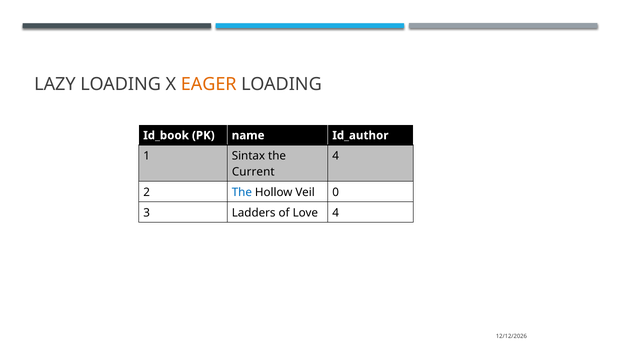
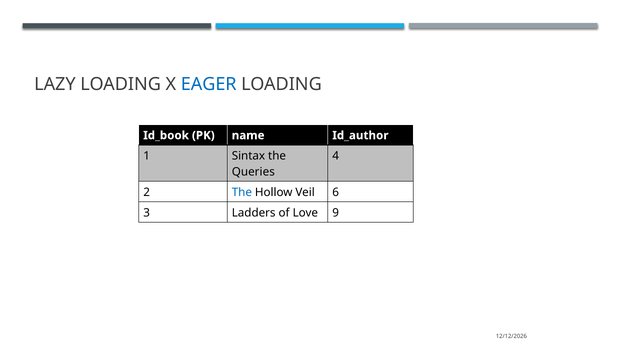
EAGER colour: orange -> blue (209, 84)
Current: Current -> Queries (253, 172)
0: 0 -> 6 (336, 192)
Love 4: 4 -> 9 (336, 213)
